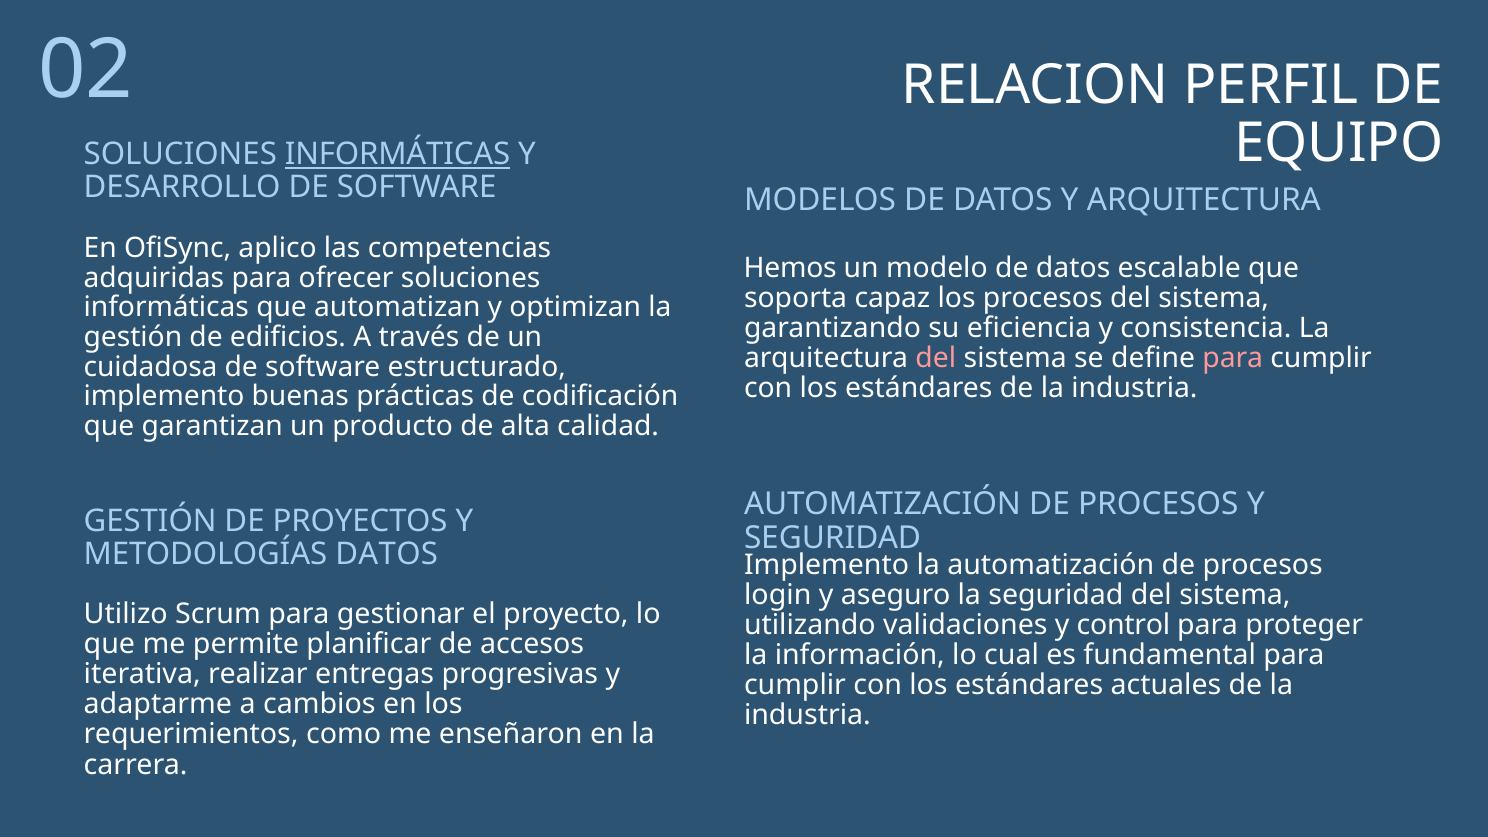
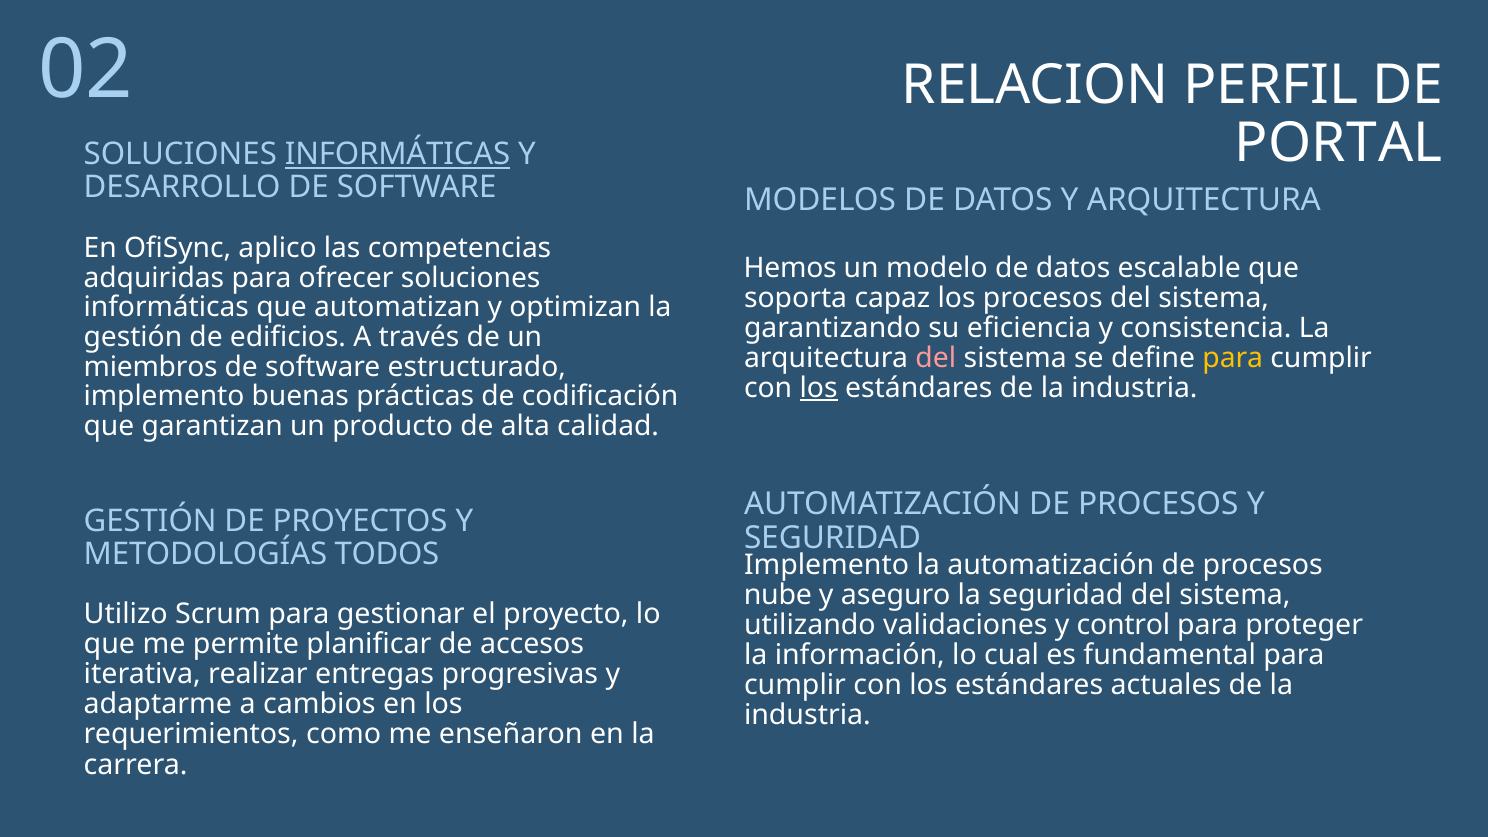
EQUIPO: EQUIPO -> PORTAL (1339, 143)
para colour: pink -> yellow (1233, 358)
cuidadosa: cuidadosa -> miembros (151, 367)
los underline: none -> present (819, 388)
METODOLOGÍAS DATOS: DATOS -> TODOS (387, 554)
login: login -> nube (778, 595)
